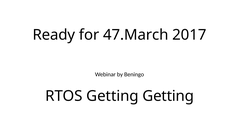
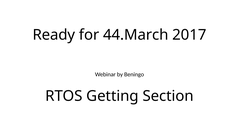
47.March: 47.March -> 44.March (136, 35)
Getting Getting: Getting -> Section (168, 96)
